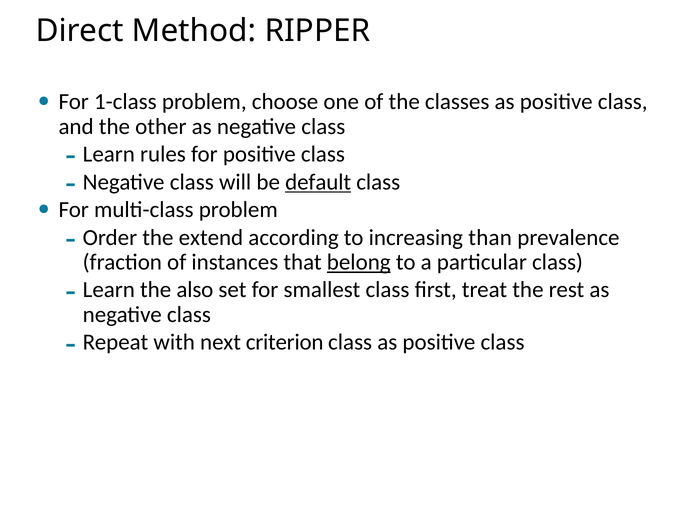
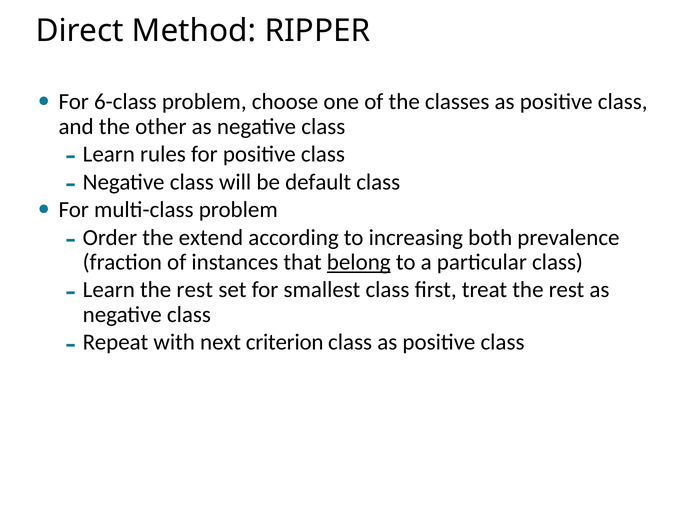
1-class: 1-class -> 6-class (125, 102)
default underline: present -> none (318, 182)
than: than -> both (490, 238)
Learn the also: also -> rest (195, 290)
